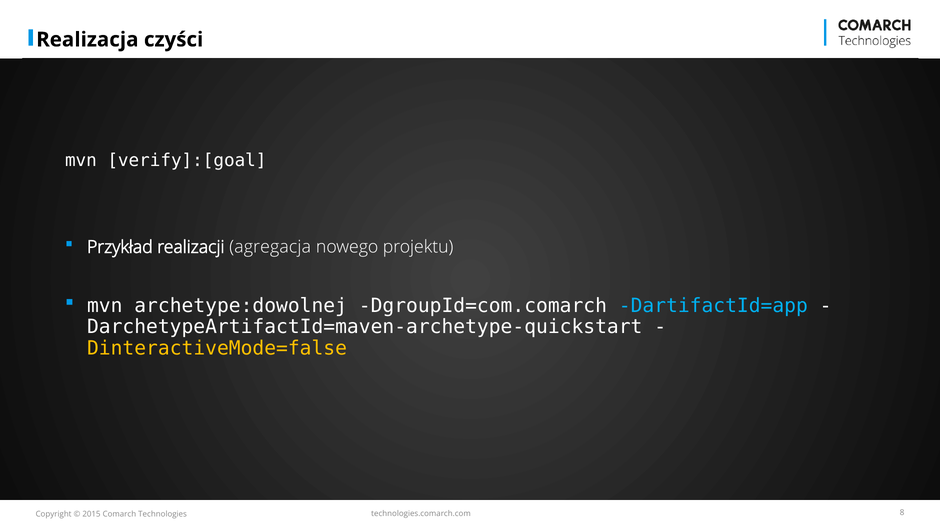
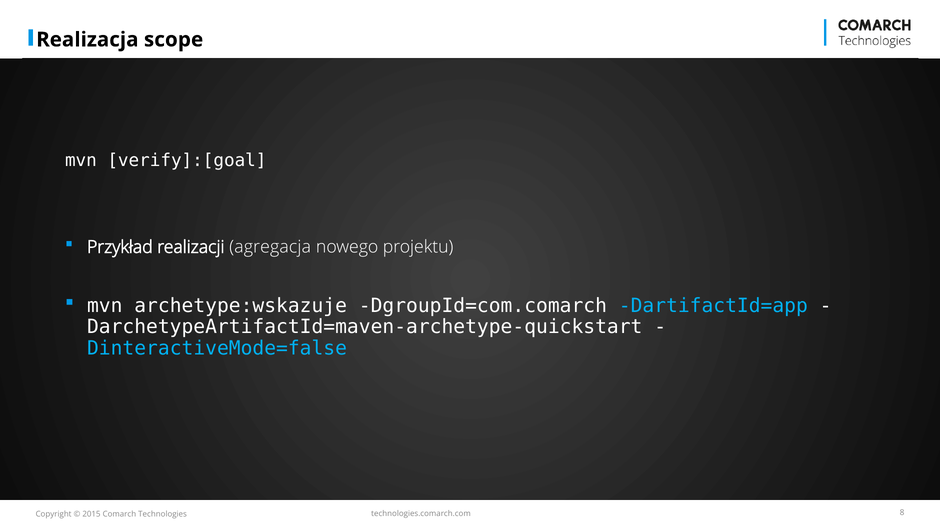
czyści: czyści -> scope (174, 40)
archetype:dowolnej: archetype:dowolnej -> archetype:wskazuje (241, 306)
DinteractiveMode=false colour: yellow -> light blue (217, 348)
